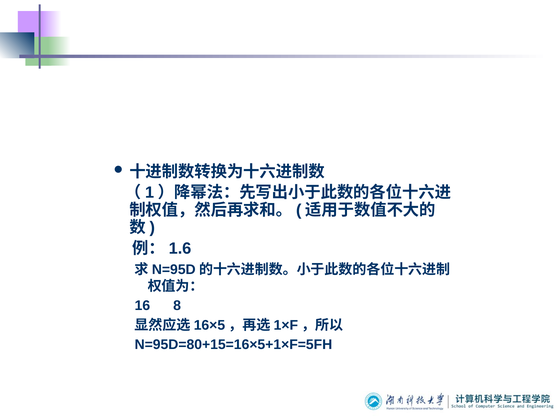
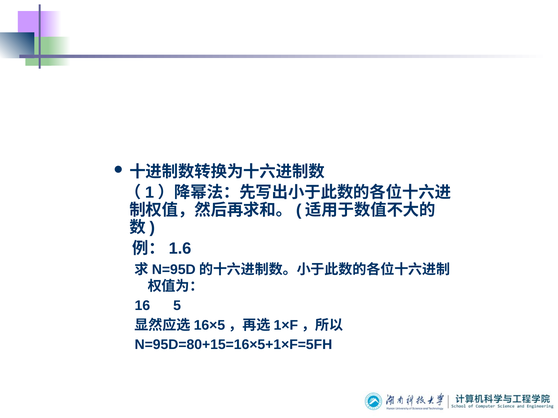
8: 8 -> 5 (177, 306)
